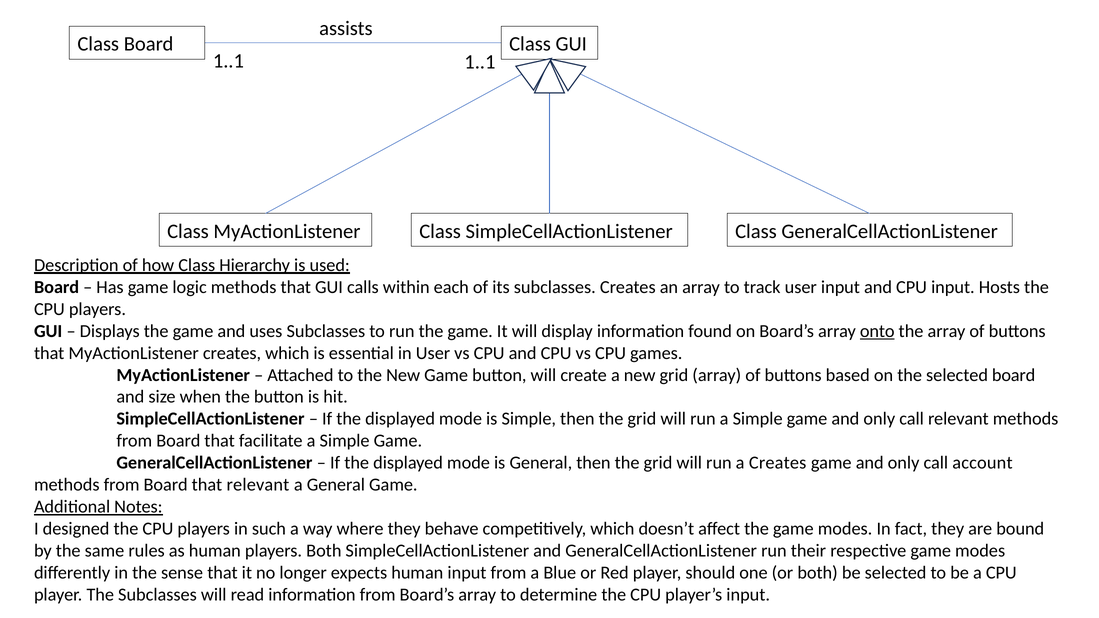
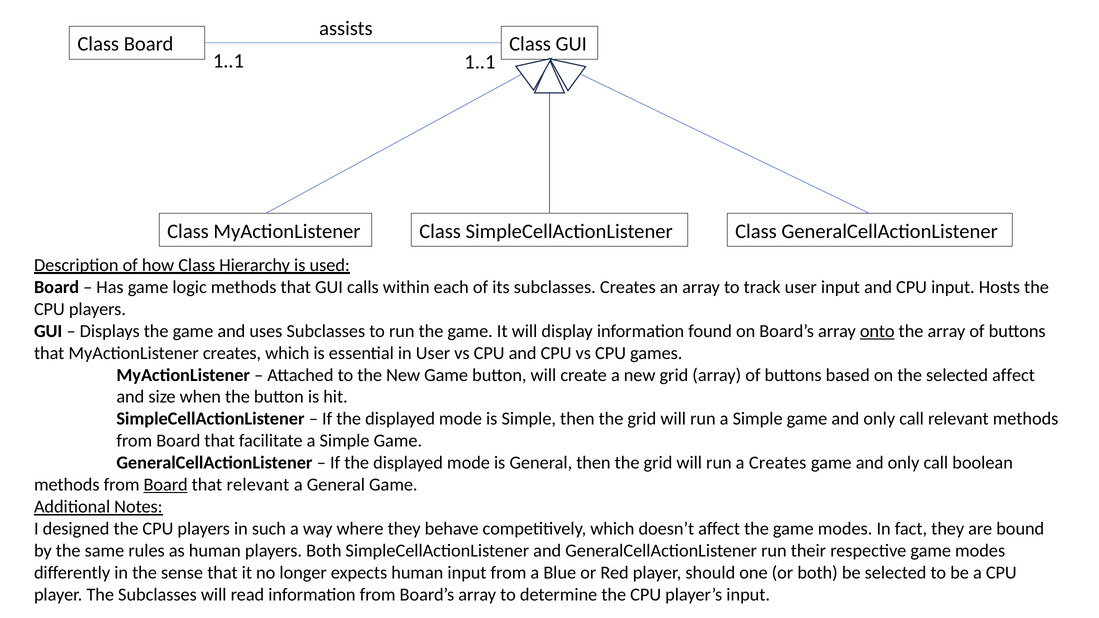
selected board: board -> affect (1014, 375)
account: account -> boolean (983, 463)
Board underline: none -> present (166, 485)
